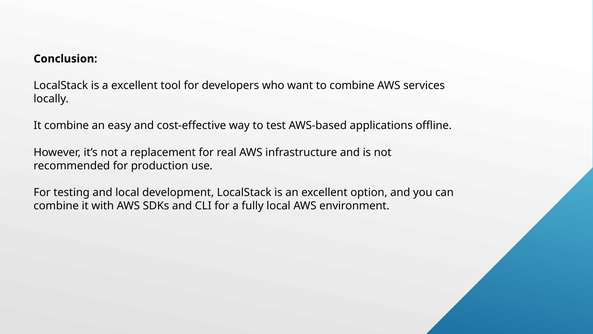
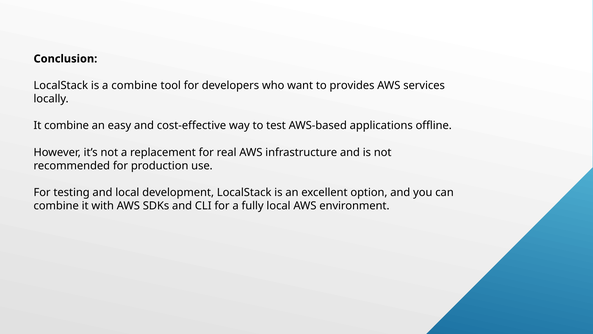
a excellent: excellent -> combine (134, 85)
to combine: combine -> provides (352, 85)
